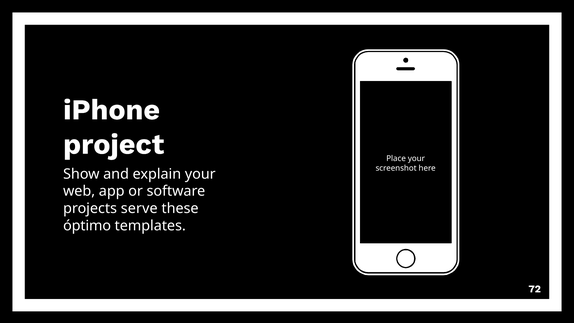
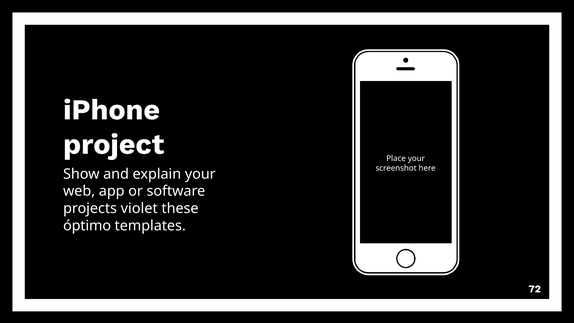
serve: serve -> violet (139, 208)
